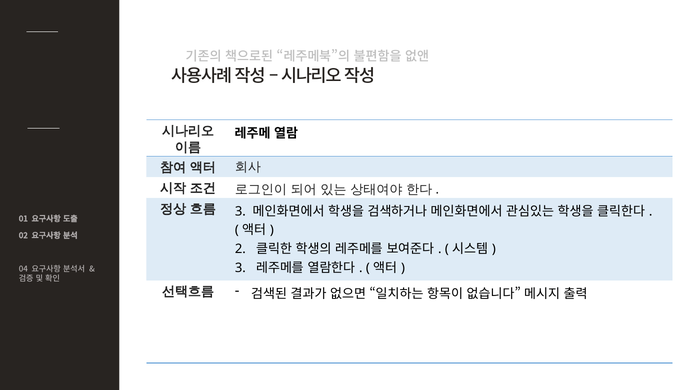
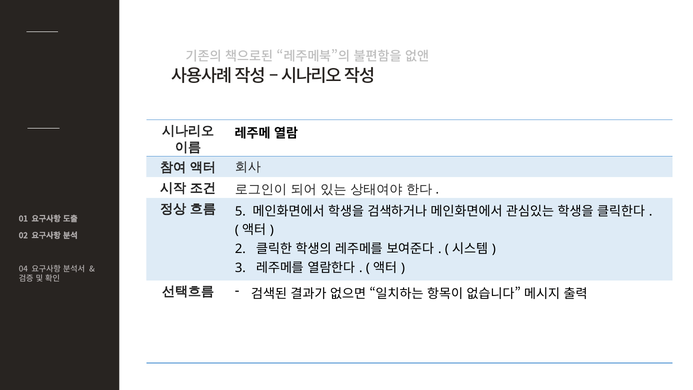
3: 3 -> 5 (240, 211)
